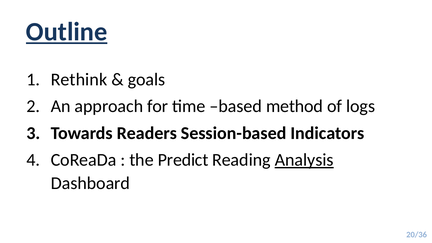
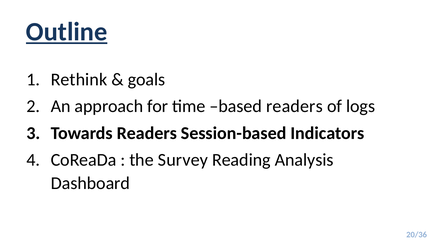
based method: method -> readers (294, 106)
Predict: Predict -> Survey (183, 160)
Analysis underline: present -> none (304, 160)
